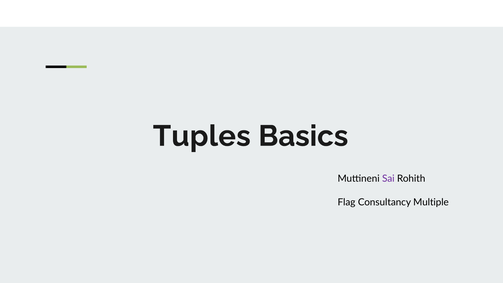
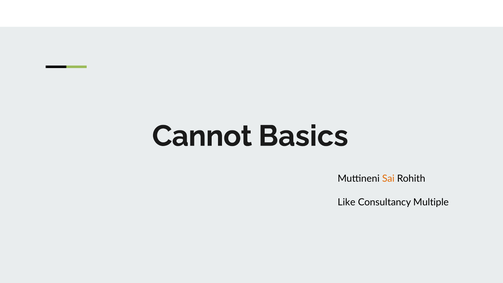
Tuples: Tuples -> Cannot (202, 136)
Sai colour: purple -> orange (388, 179)
Flag: Flag -> Like (346, 202)
